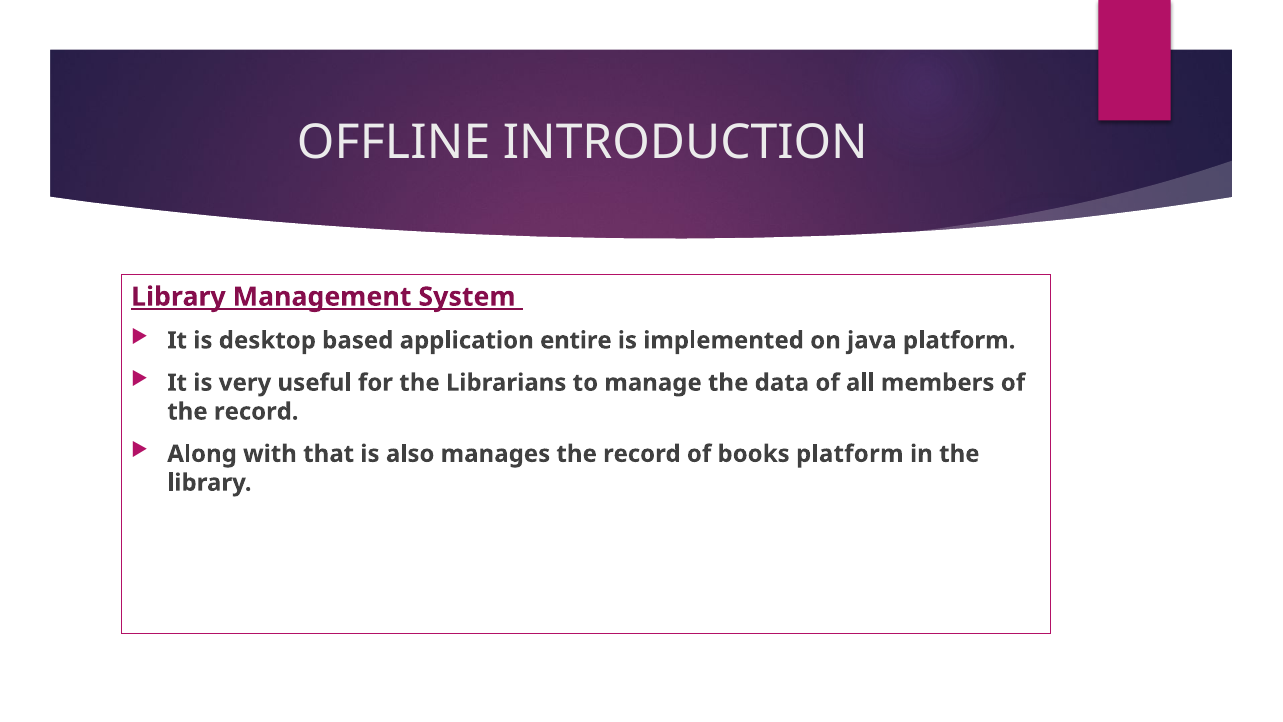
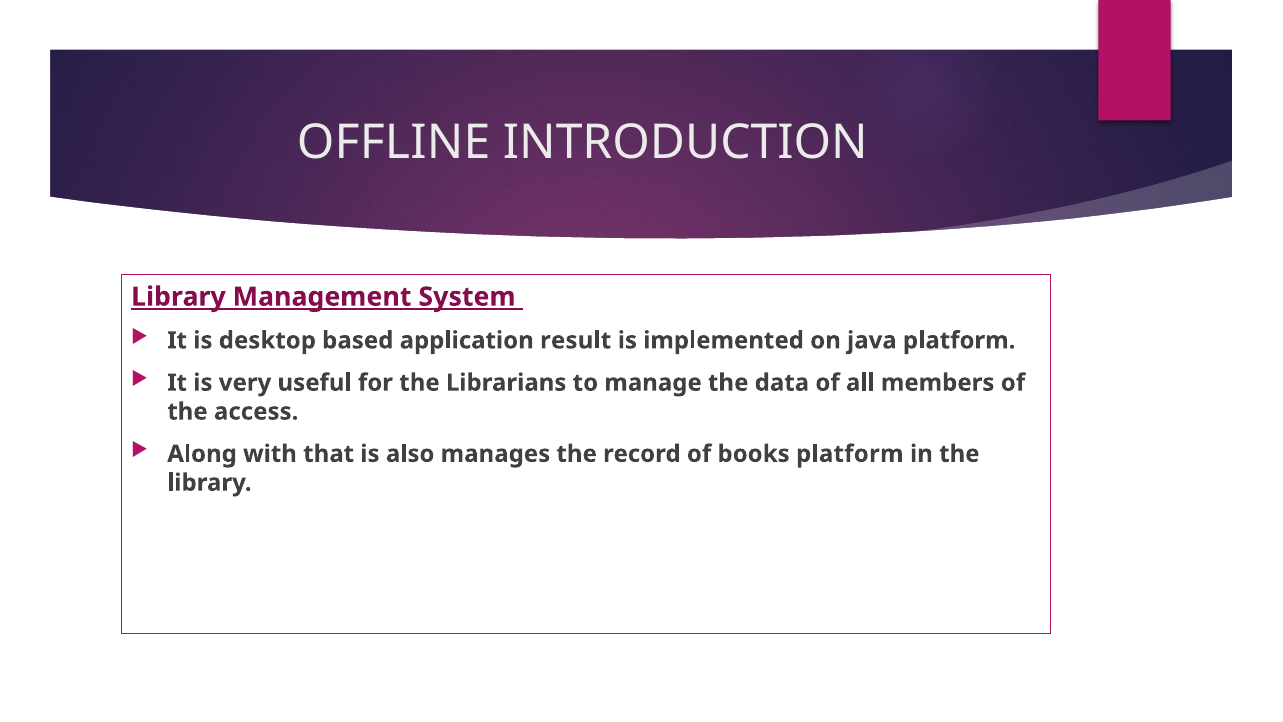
entire: entire -> result (576, 340)
record: record -> access (256, 411)
